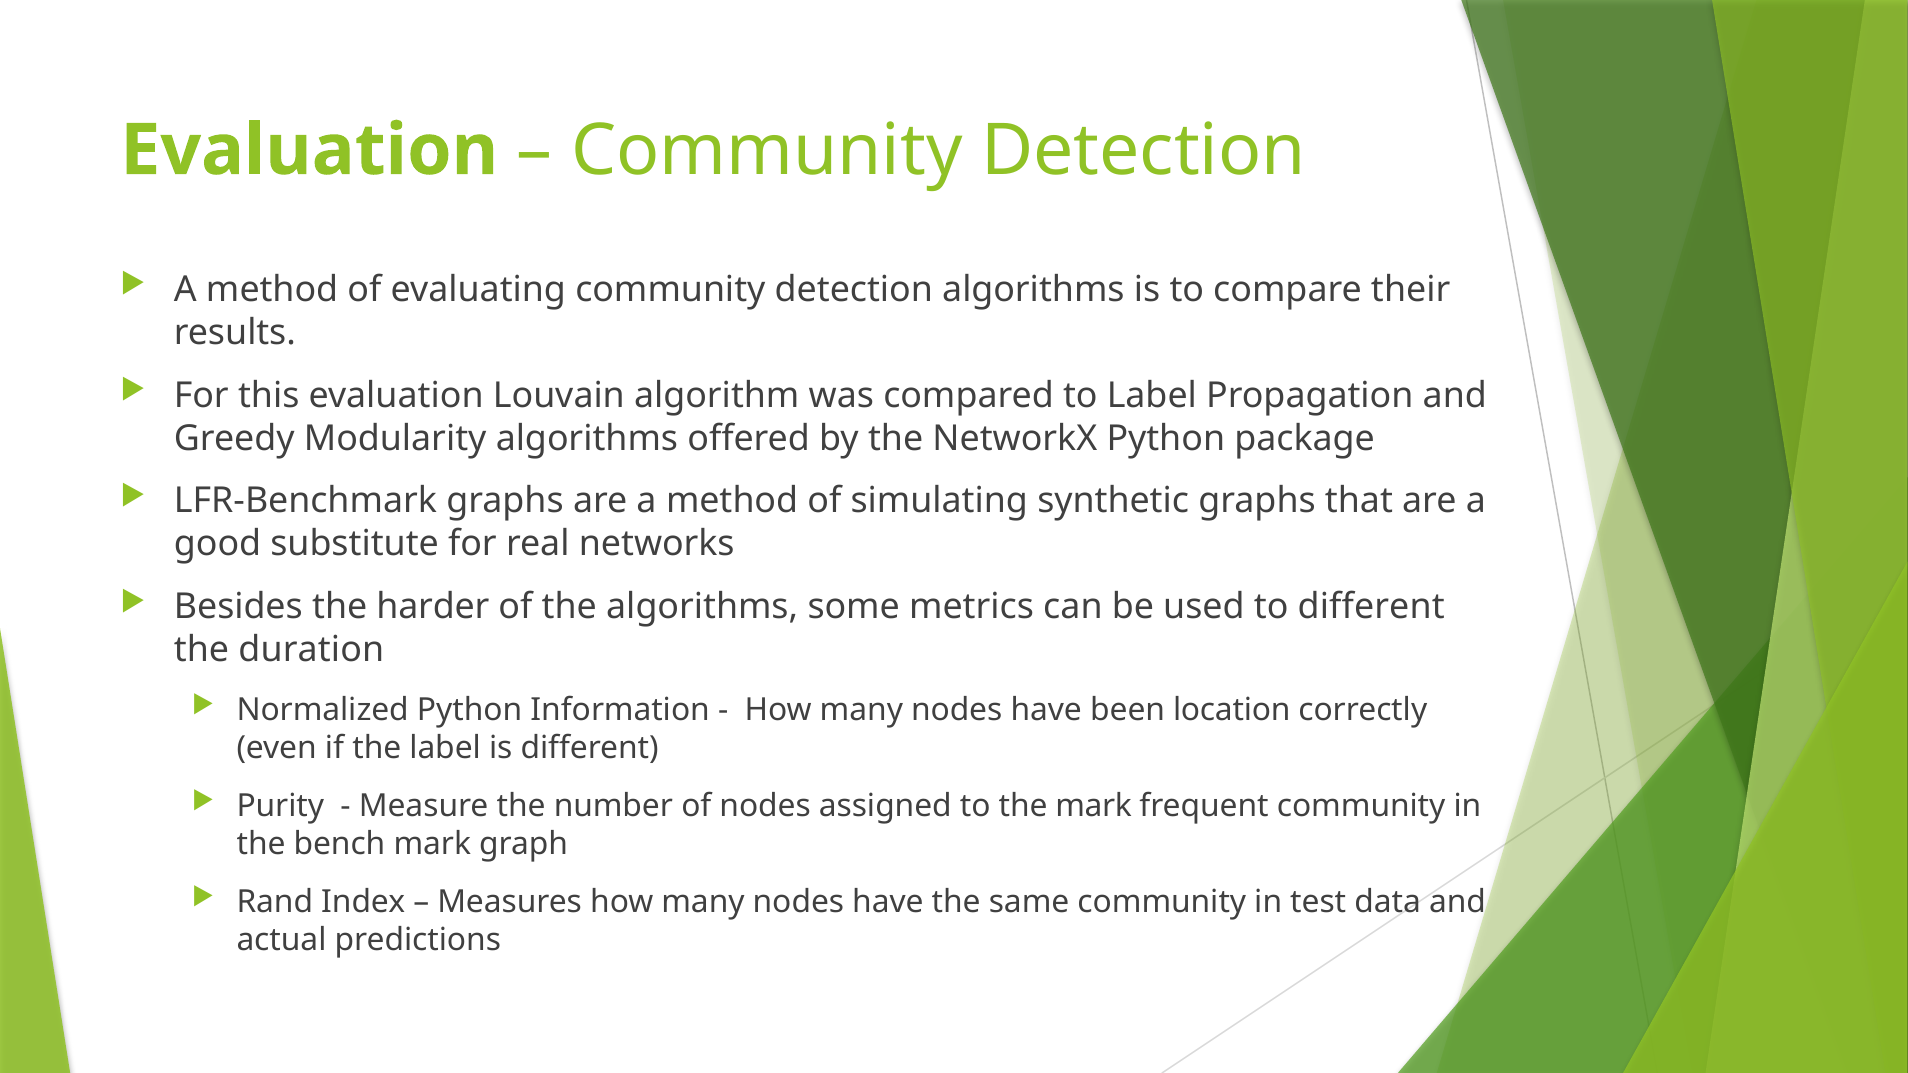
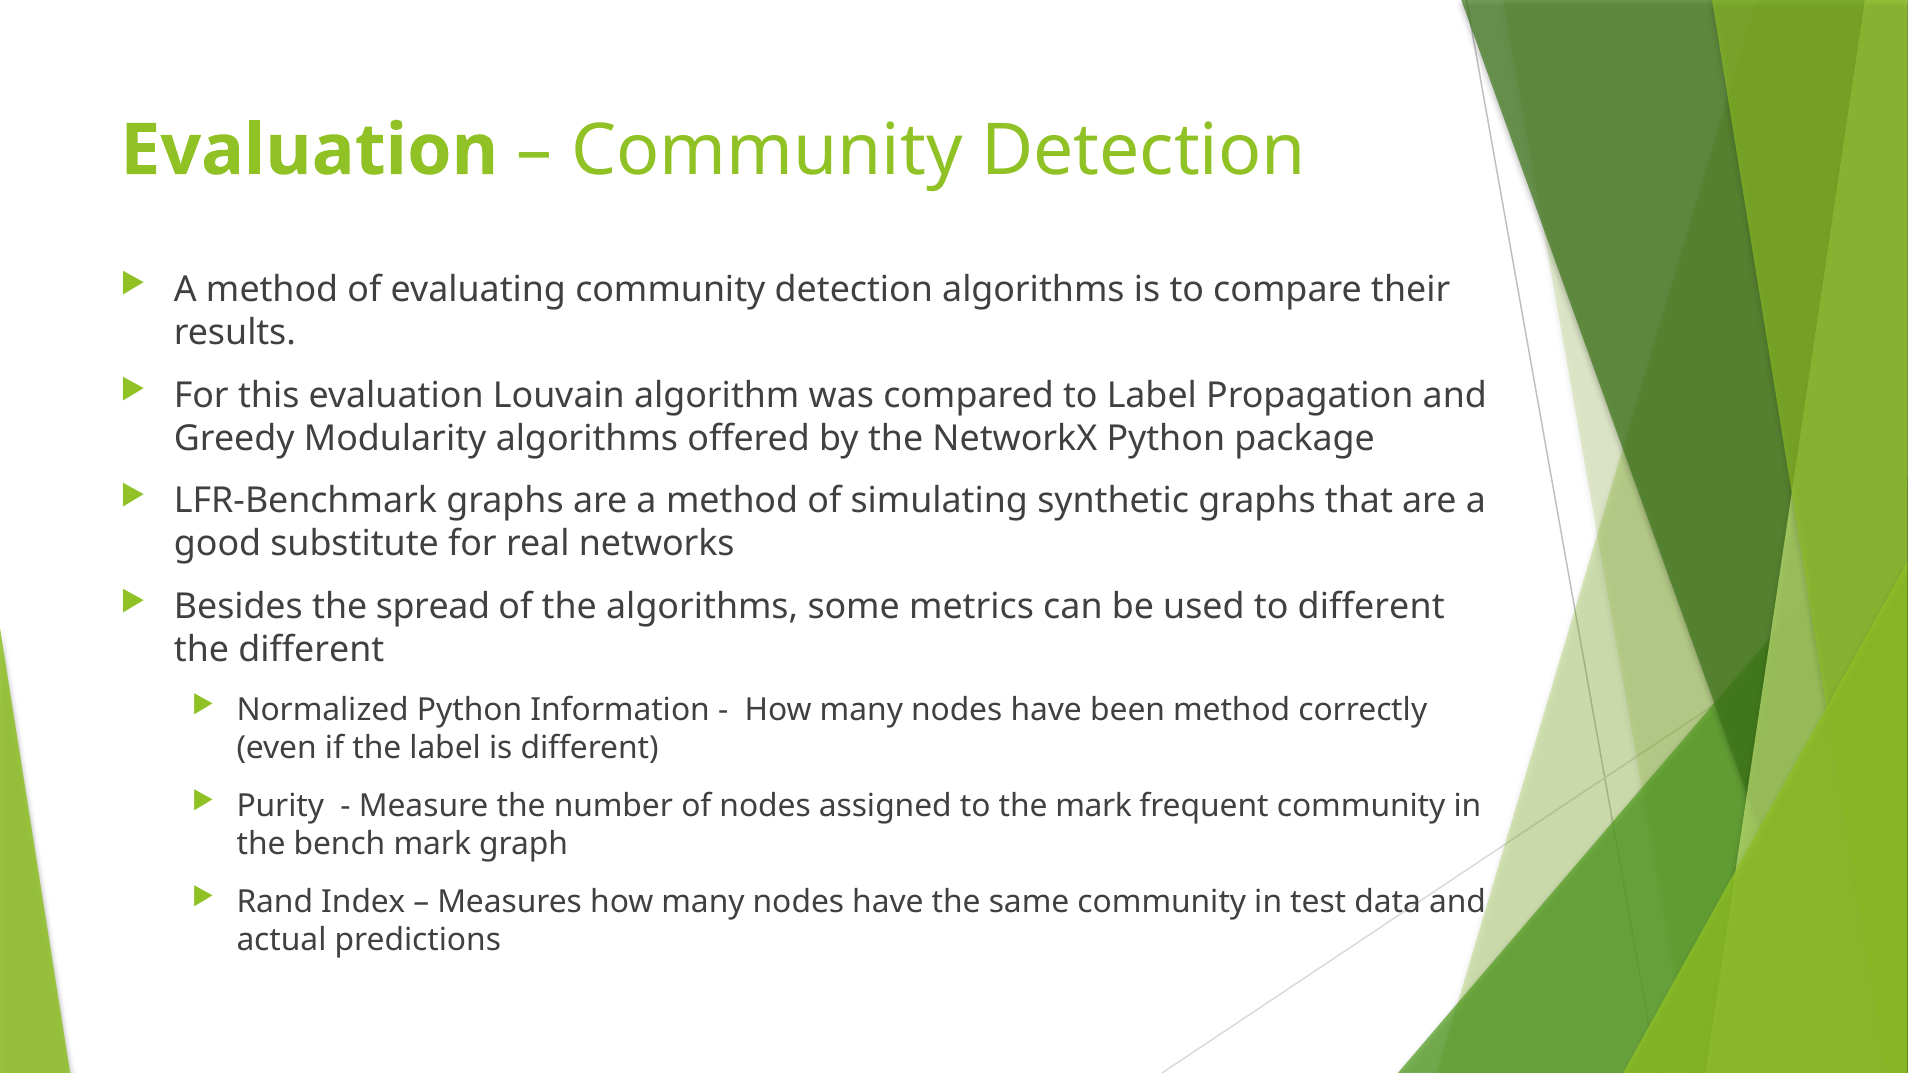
harder: harder -> spread (433, 607)
the duration: duration -> different (311, 650)
been location: location -> method (1232, 710)
